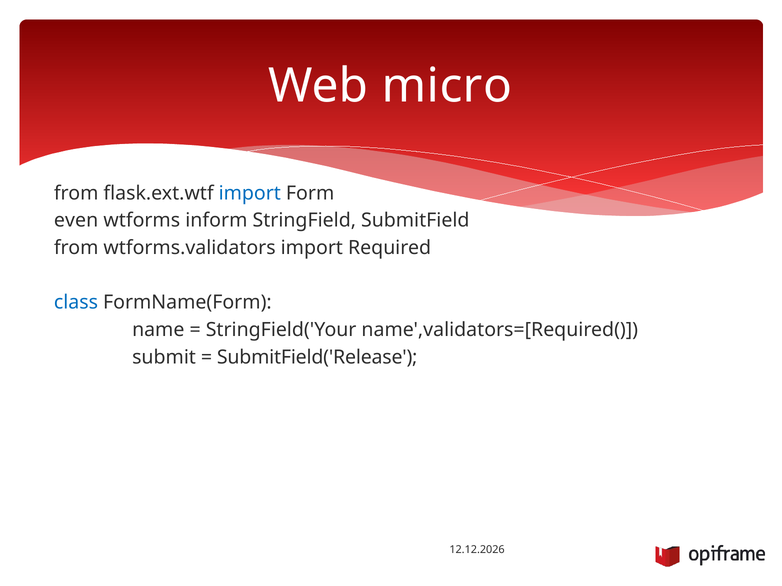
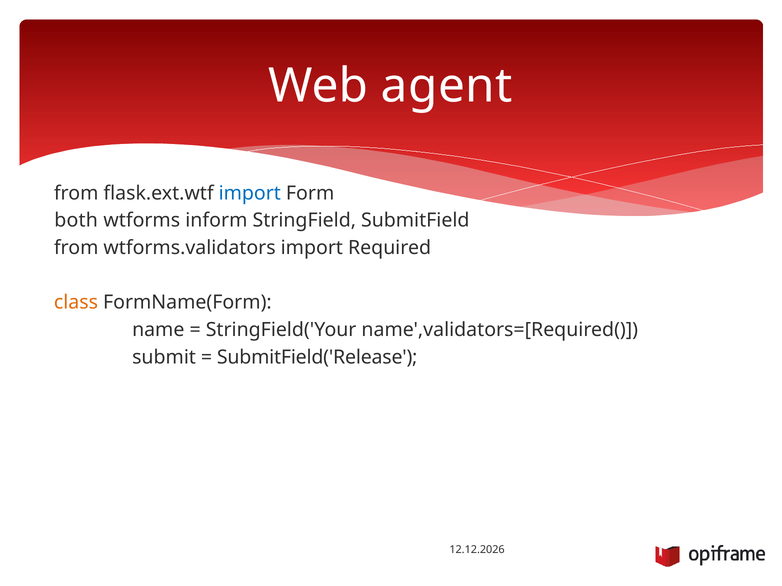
micro: micro -> agent (447, 86)
even: even -> both (76, 221)
class colour: blue -> orange (76, 303)
